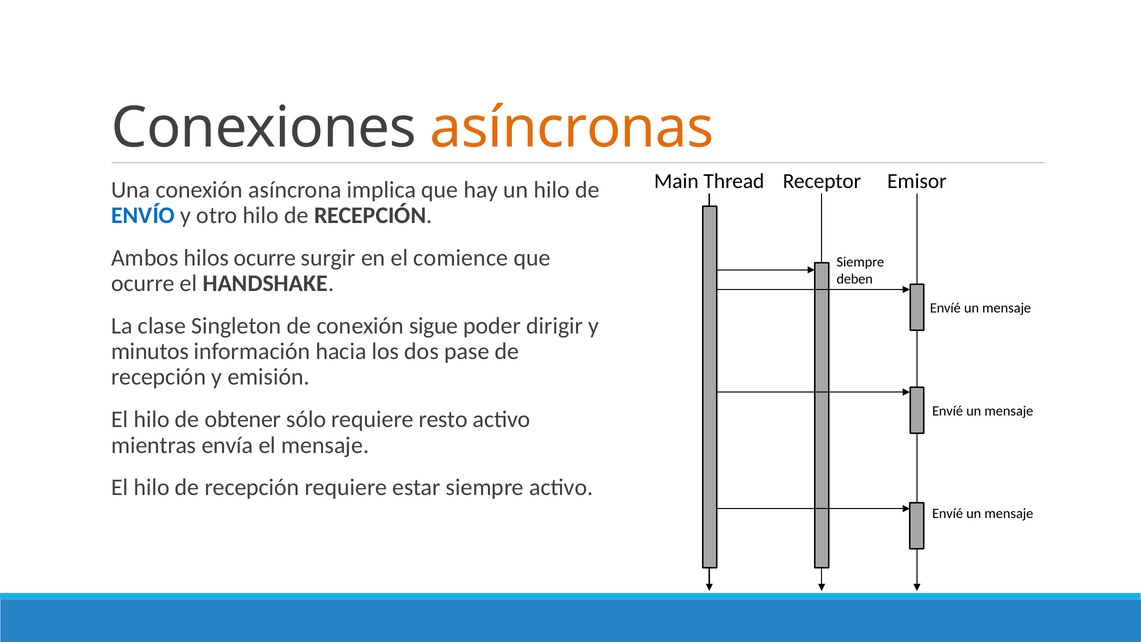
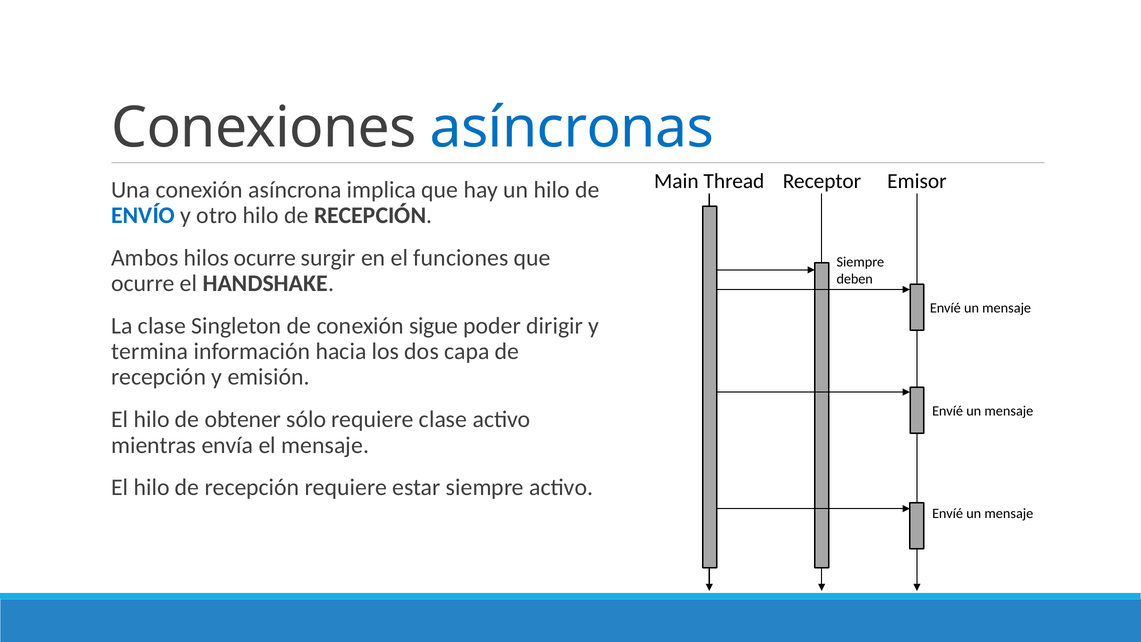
asíncronas colour: orange -> blue (572, 128)
comience: comience -> funciones (461, 258)
minutos: minutos -> termina (150, 351)
pase: pase -> capa (467, 351)
requiere resto: resto -> clase (443, 419)
